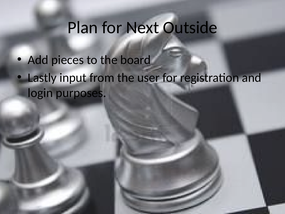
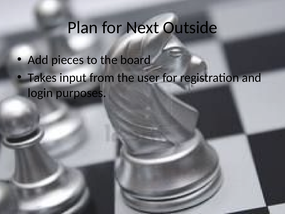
Lastly: Lastly -> Takes (42, 78)
